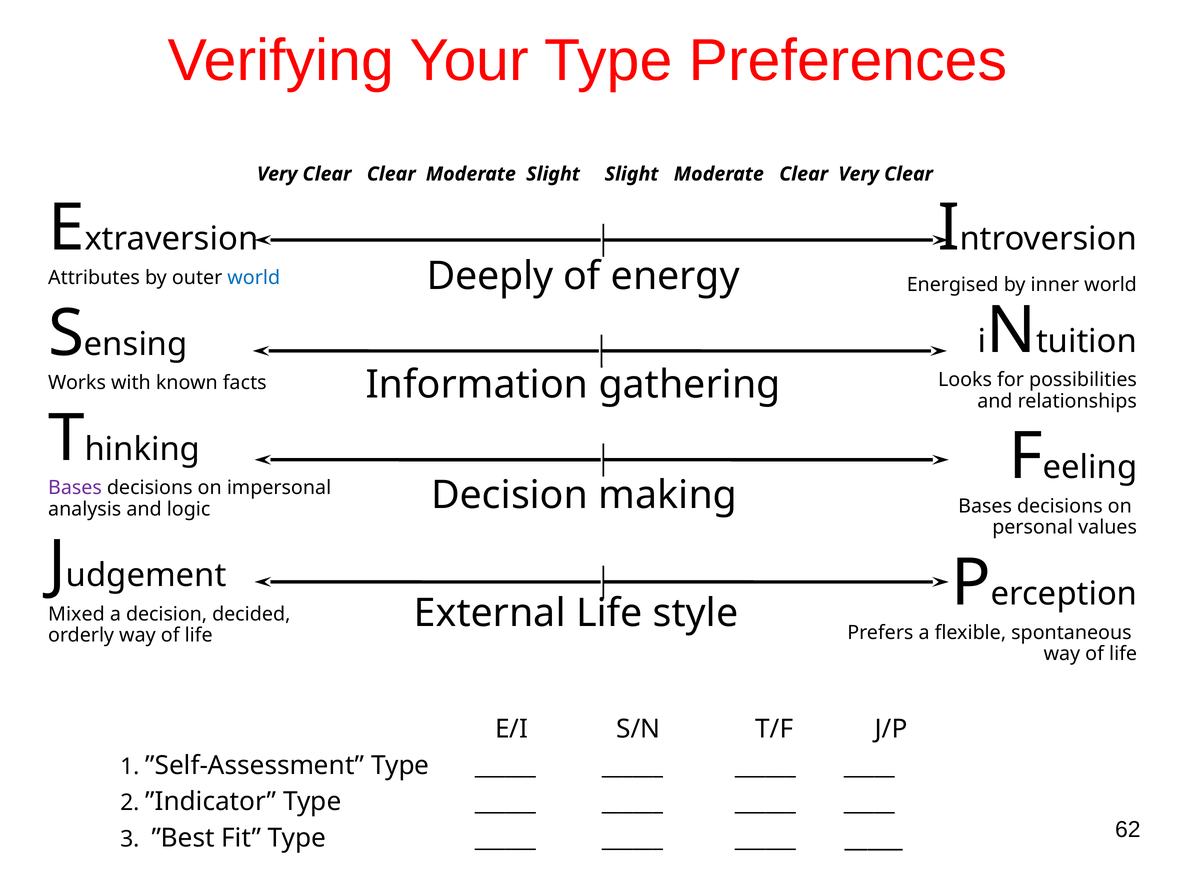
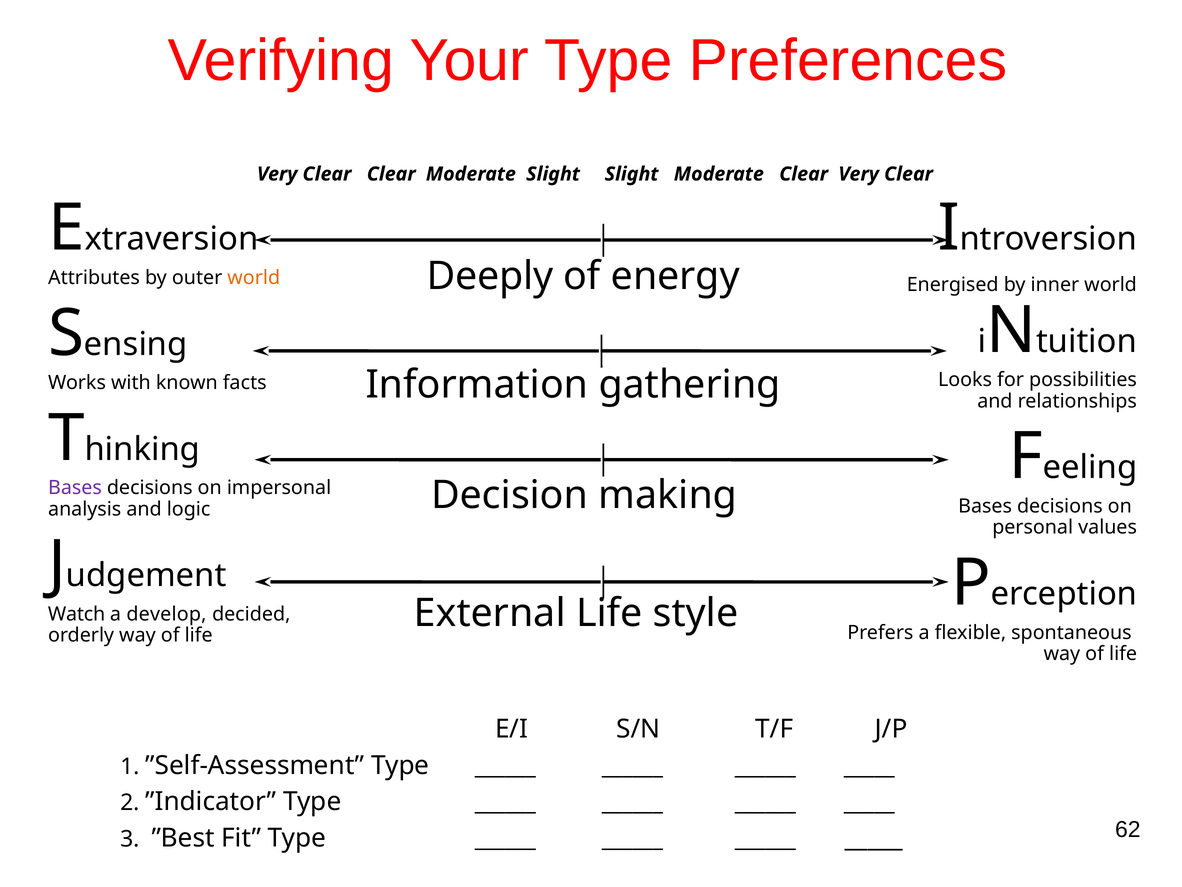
world colour: blue -> orange (254, 278)
Mixed: Mixed -> Watch (77, 614)
a decision: decision -> develop (166, 614)
